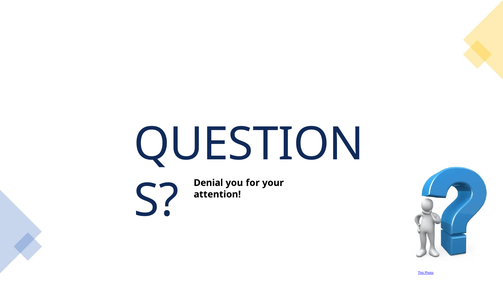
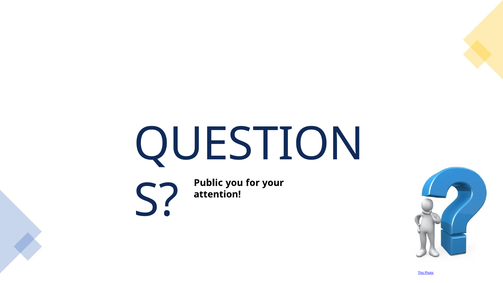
Denial: Denial -> Public (208, 183)
